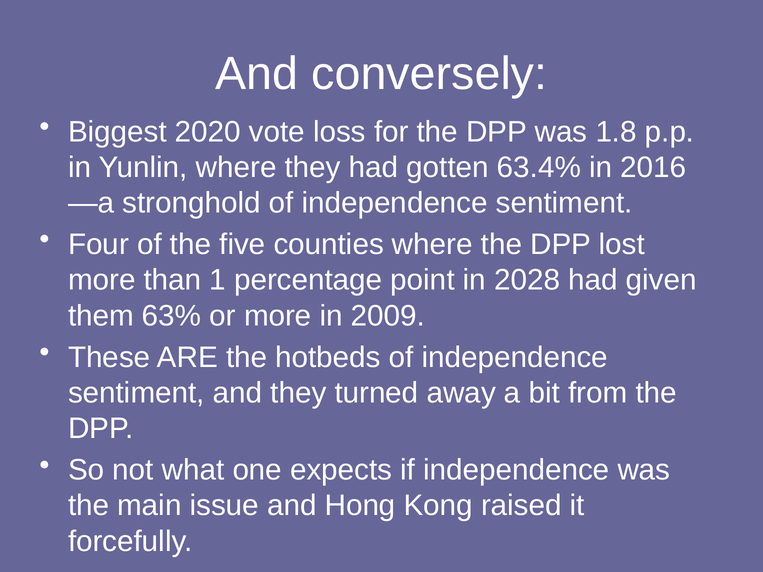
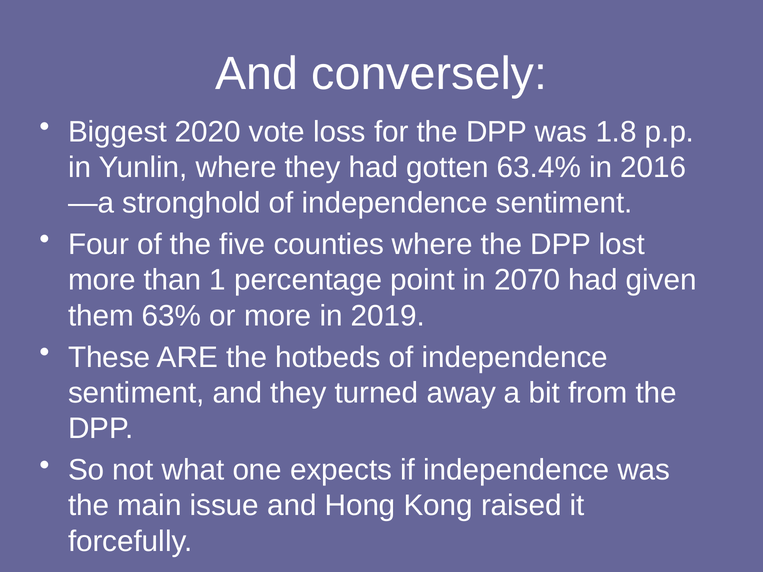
2028: 2028 -> 2070 (527, 280)
2009: 2009 -> 2019 (388, 316)
